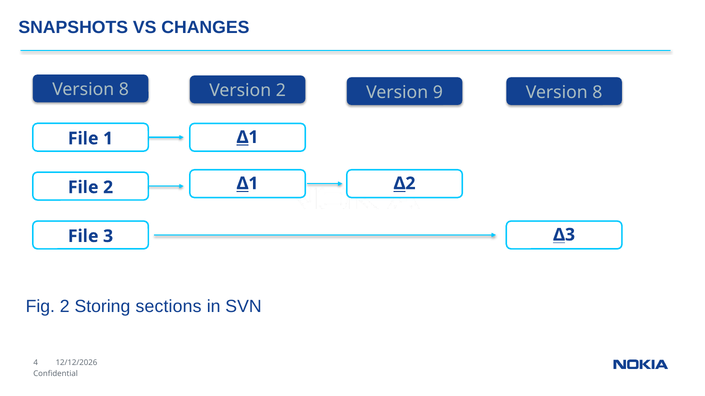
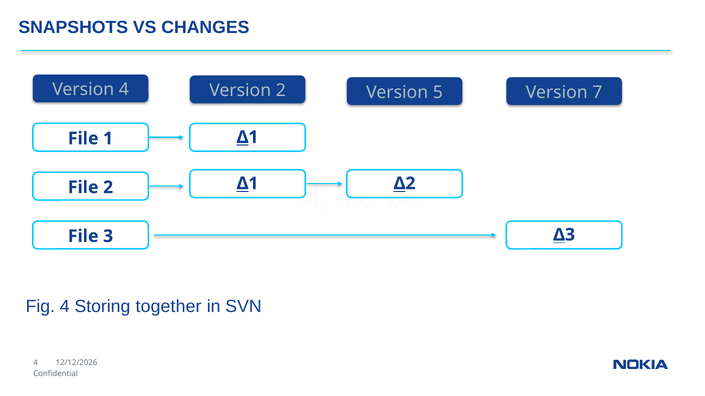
8: 8 -> 4 (124, 90)
9: 9 -> 5 (438, 92)
8: 8 -> 7 (597, 92)
Fig 2: 2 -> 4 (65, 307)
sections: sections -> together (169, 307)
